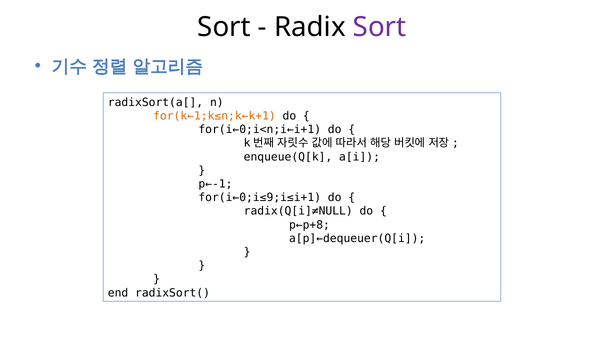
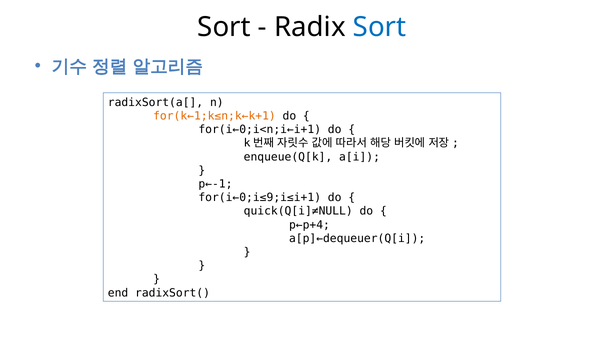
Sort colour: purple -> blue (380, 27)
radix(Q[i]≠NULL: radix(Q[i]≠NULL -> quick(Q[i]≠NULL (298, 211)
p←p+8: p←p+8 -> p←p+4 (309, 225)
